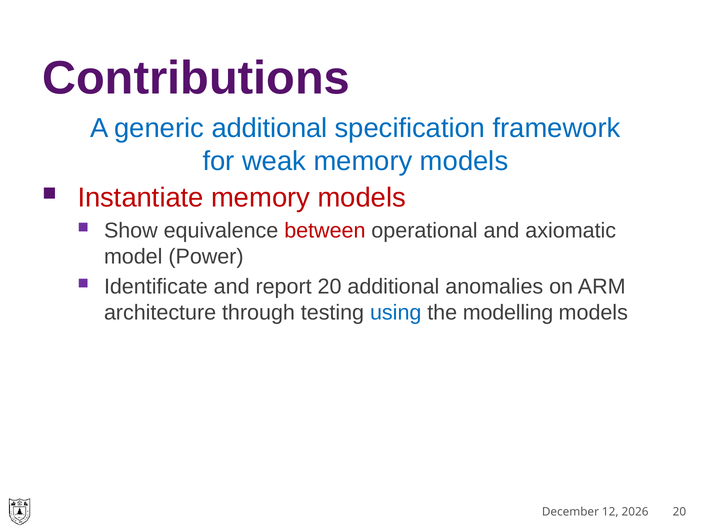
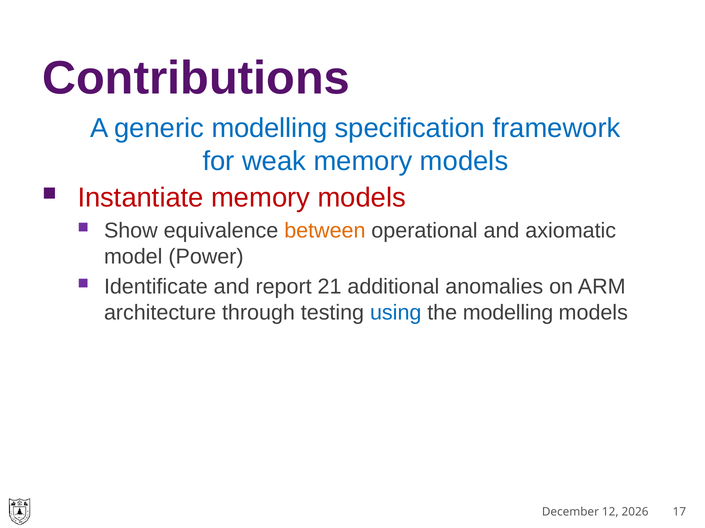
generic additional: additional -> modelling (269, 129)
between colour: red -> orange (325, 231)
report 20: 20 -> 21 (330, 287)
20: 20 -> 17 (679, 513)
